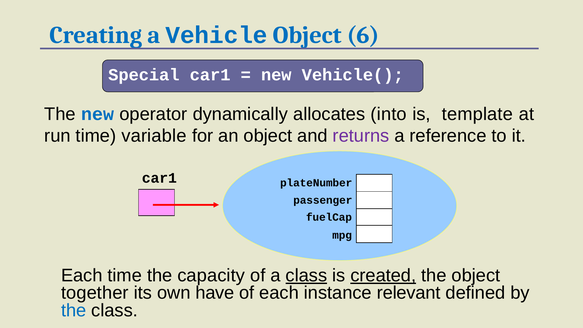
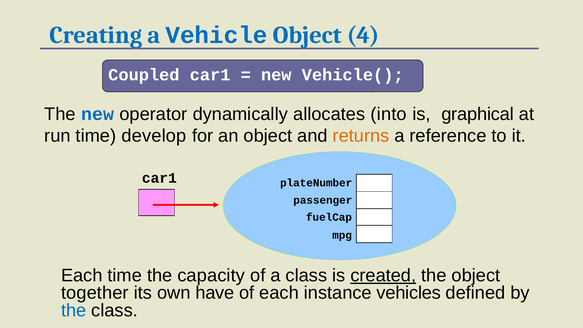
6: 6 -> 4 (363, 35)
Special: Special -> Coupled (144, 75)
template: template -> graphical (478, 114)
variable: variable -> develop (154, 136)
returns colour: purple -> orange (361, 136)
class underline: present -> none (306, 275)
relevant: relevant -> vehicles (409, 293)
